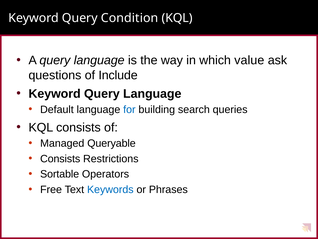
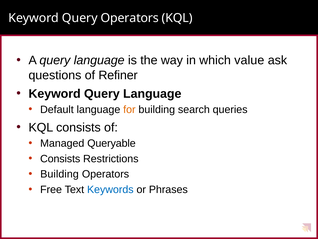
Query Condition: Condition -> Operators (130, 18)
Include: Include -> Refiner (118, 75)
for colour: blue -> orange (129, 109)
Sortable: Sortable -> Building (60, 174)
